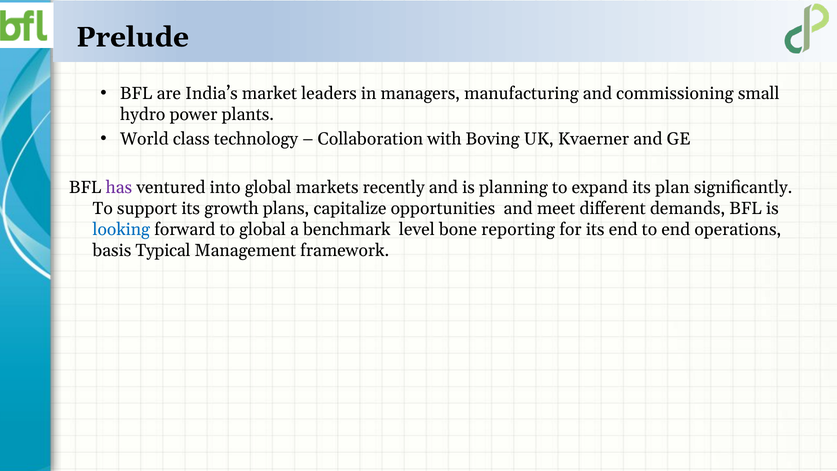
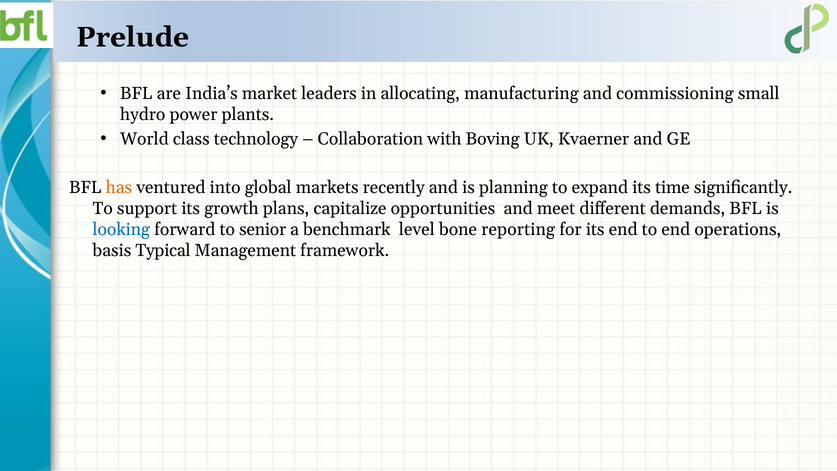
managers: managers -> allocating (420, 93)
has colour: purple -> orange (119, 188)
plan: plan -> time (672, 188)
to global: global -> senior (263, 230)
